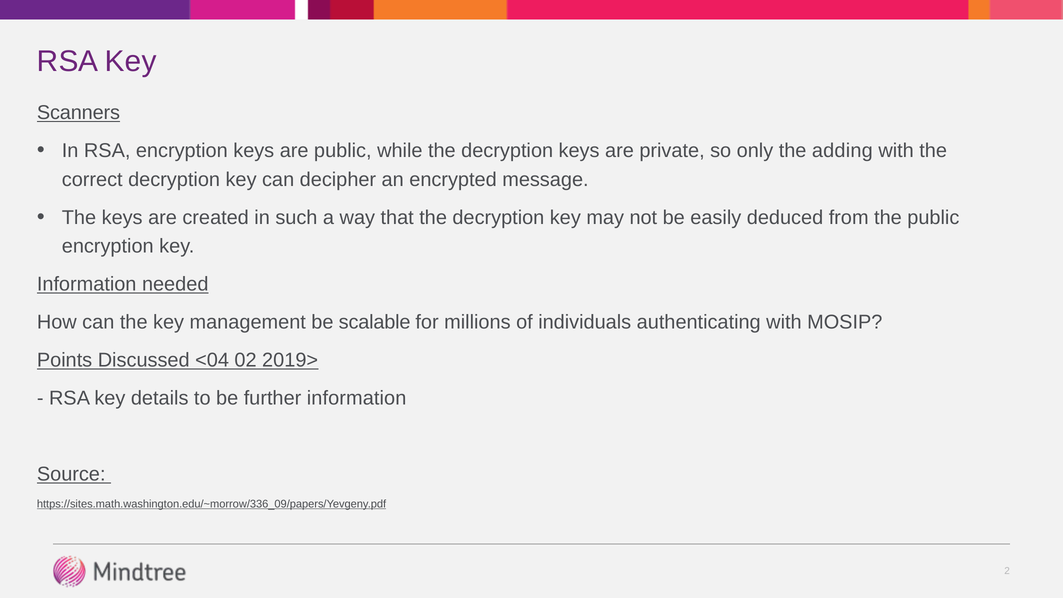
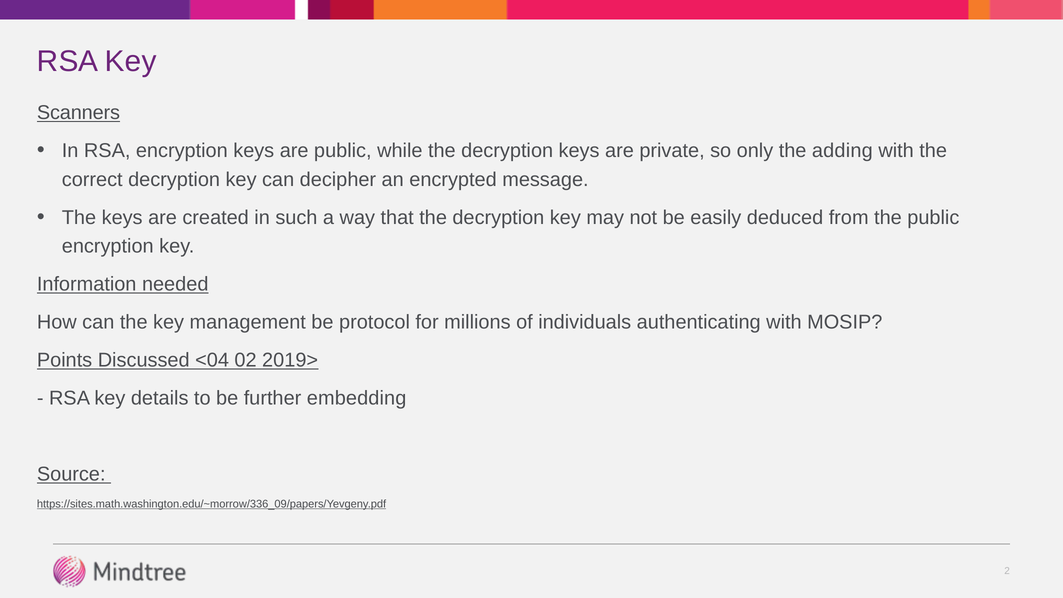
scalable: scalable -> protocol (375, 322)
further information: information -> embedding (357, 398)
